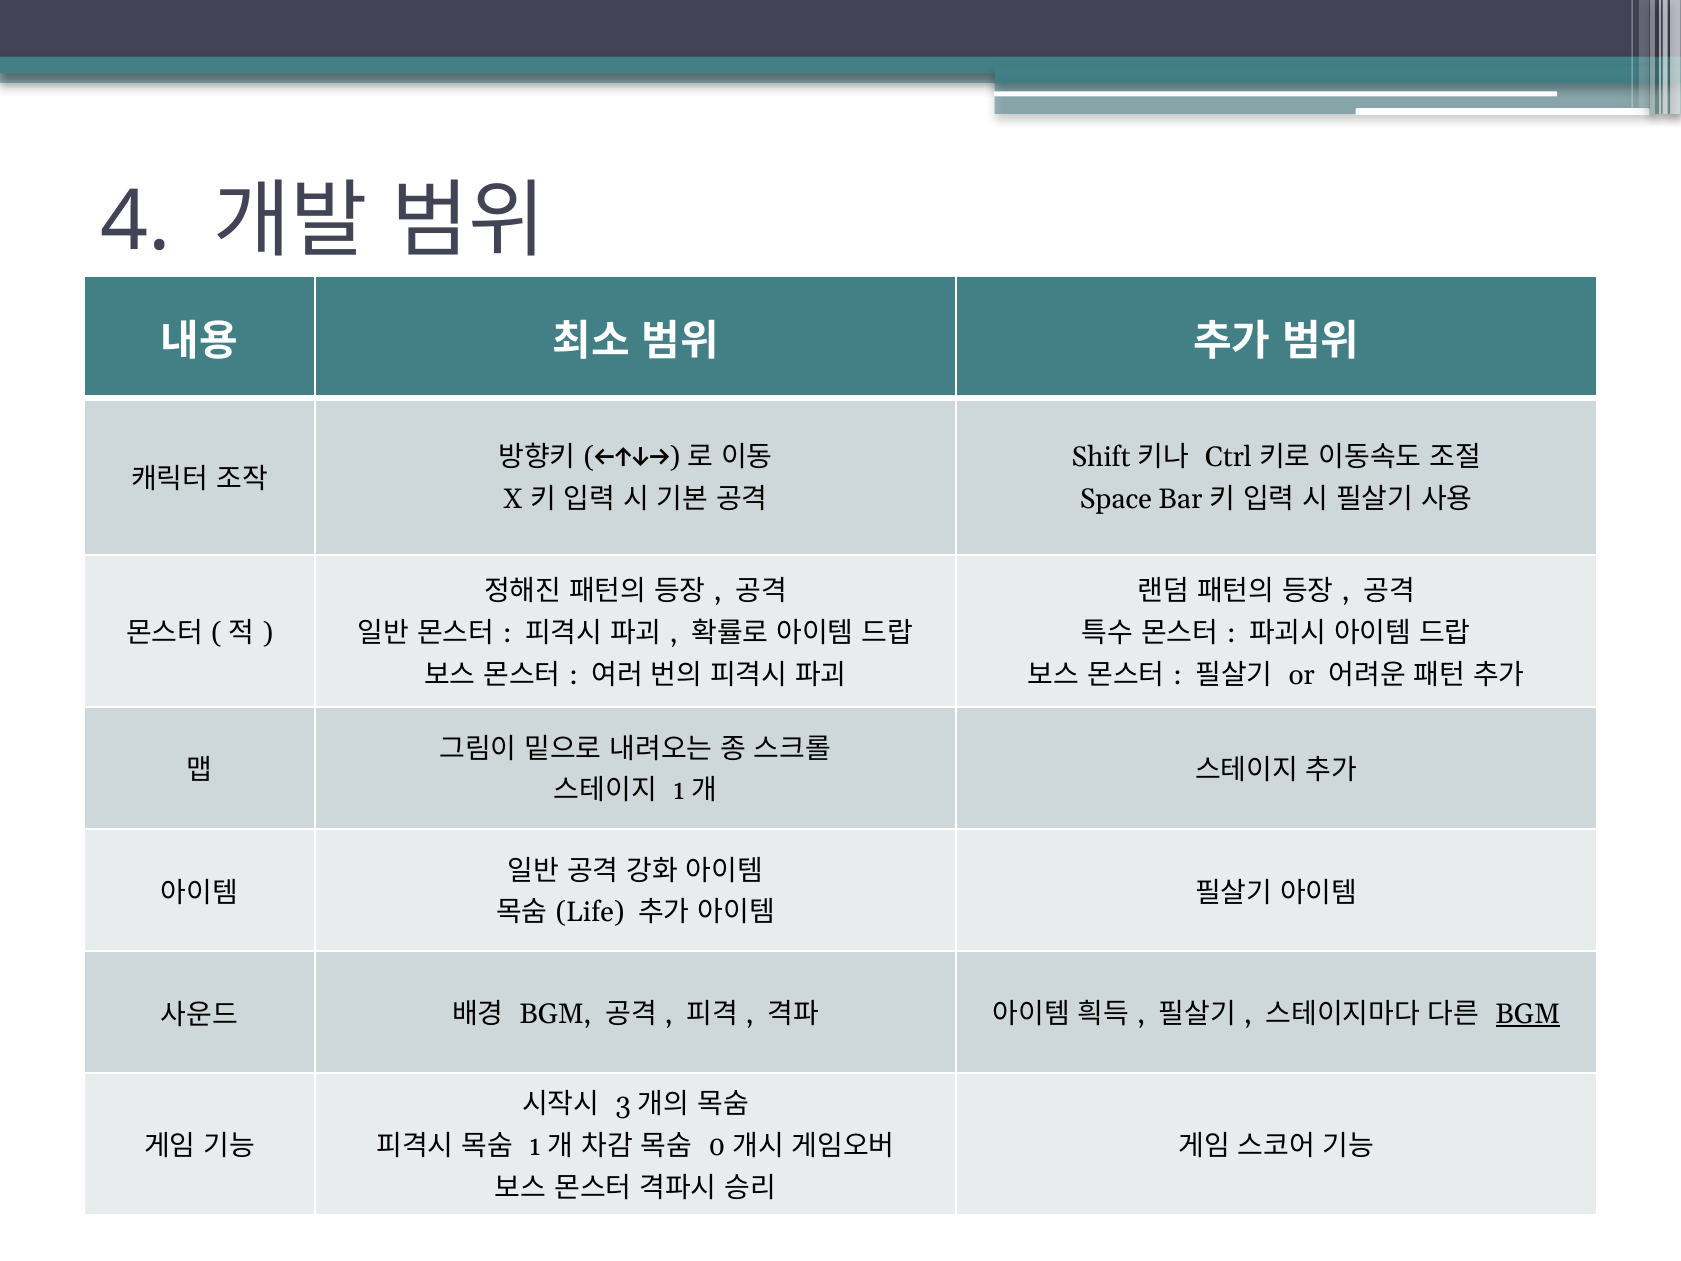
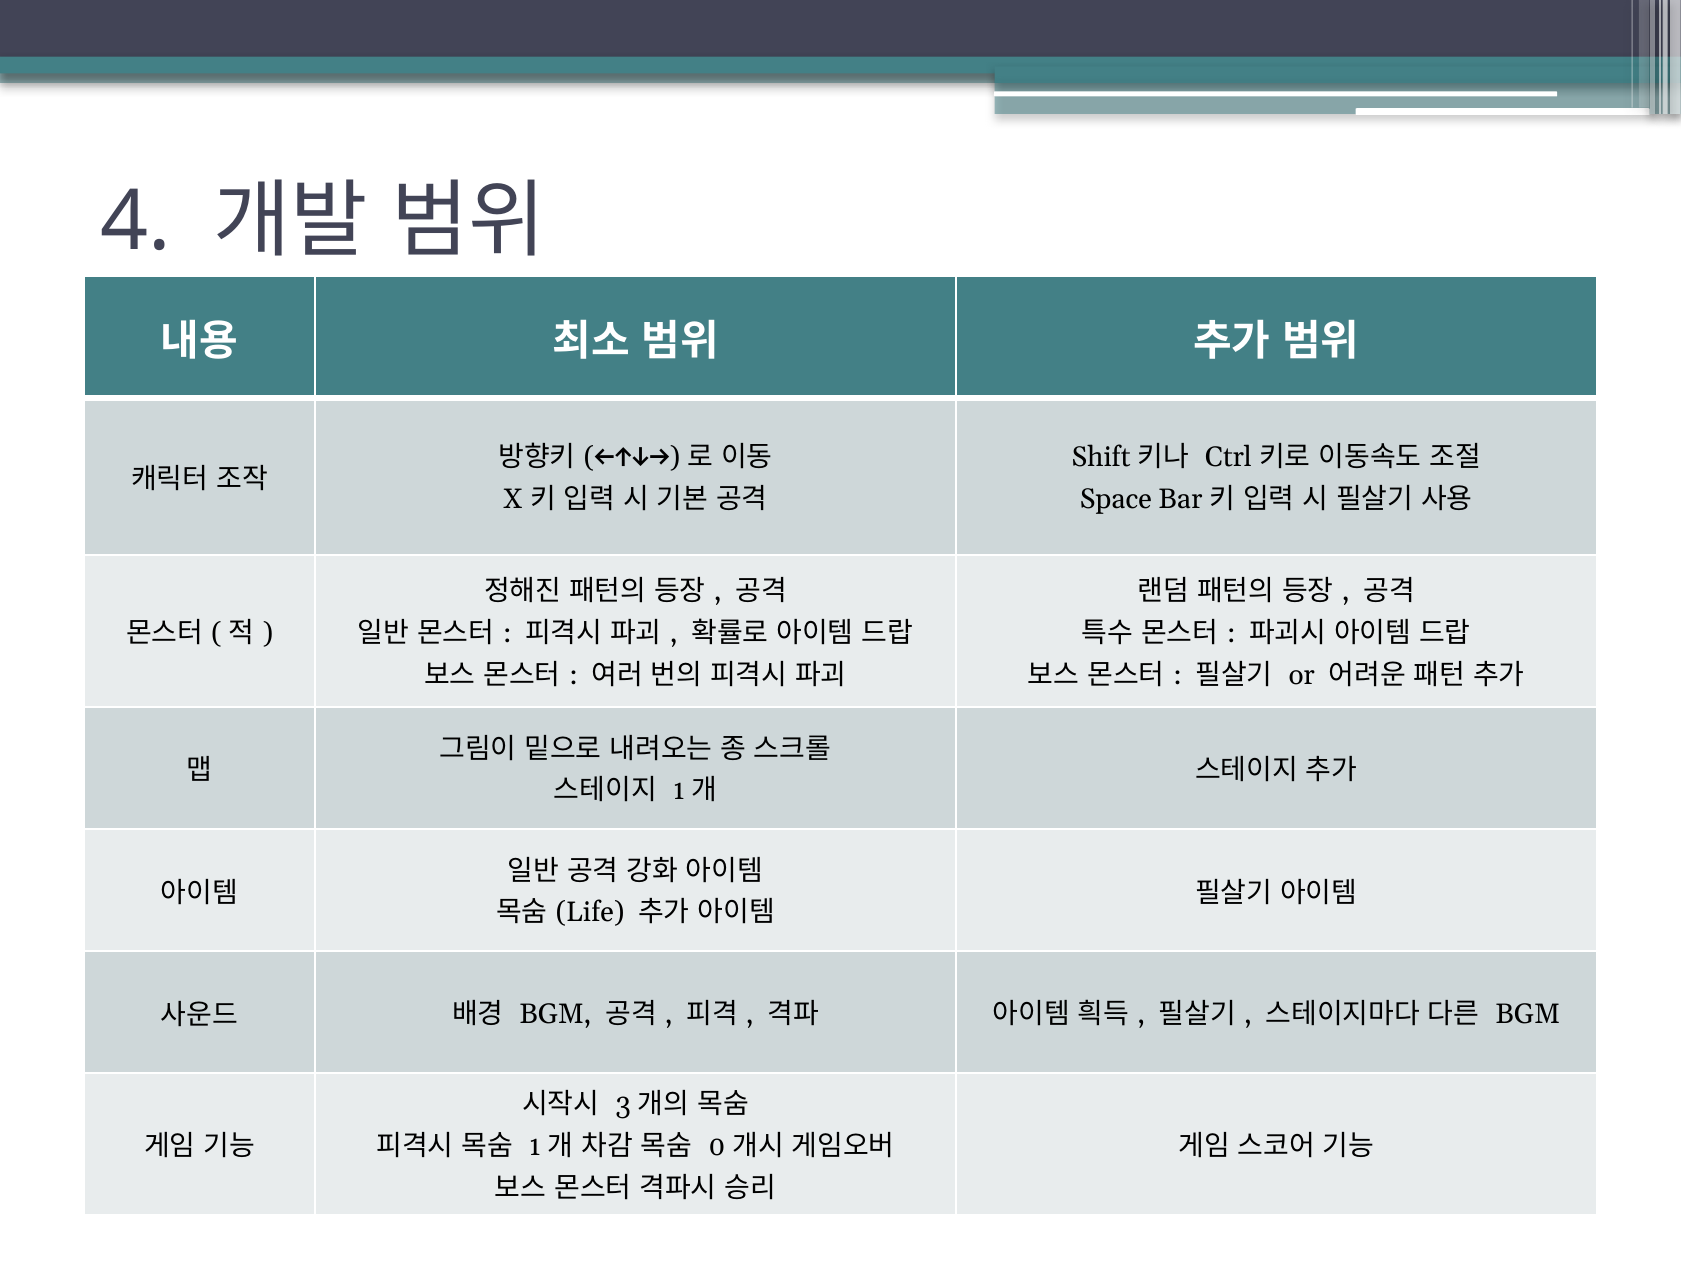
BGM underline: present -> none (1528, 1014)
